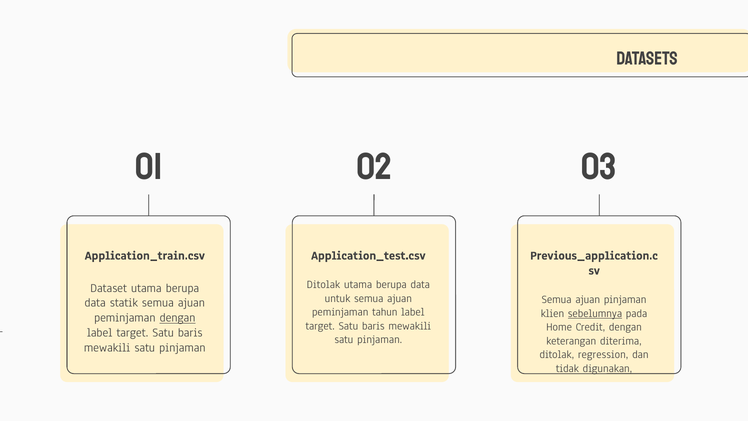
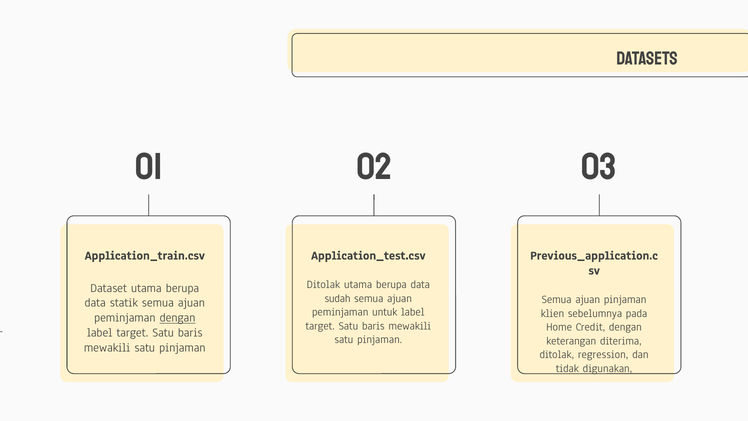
untuk: untuk -> sudah (338, 298)
tahun: tahun -> untuk (385, 312)
sebelumnya underline: present -> none (595, 313)
